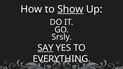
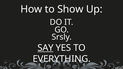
Show underline: present -> none (70, 9)
